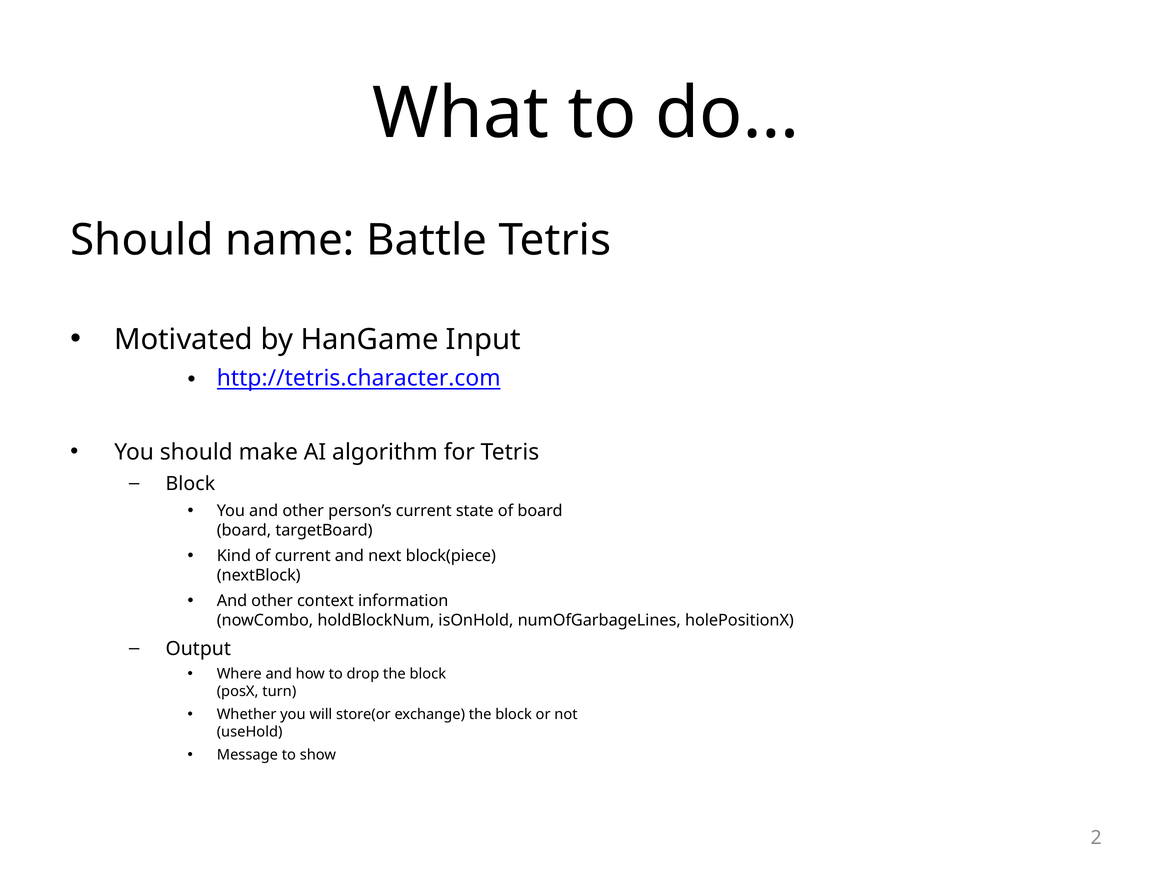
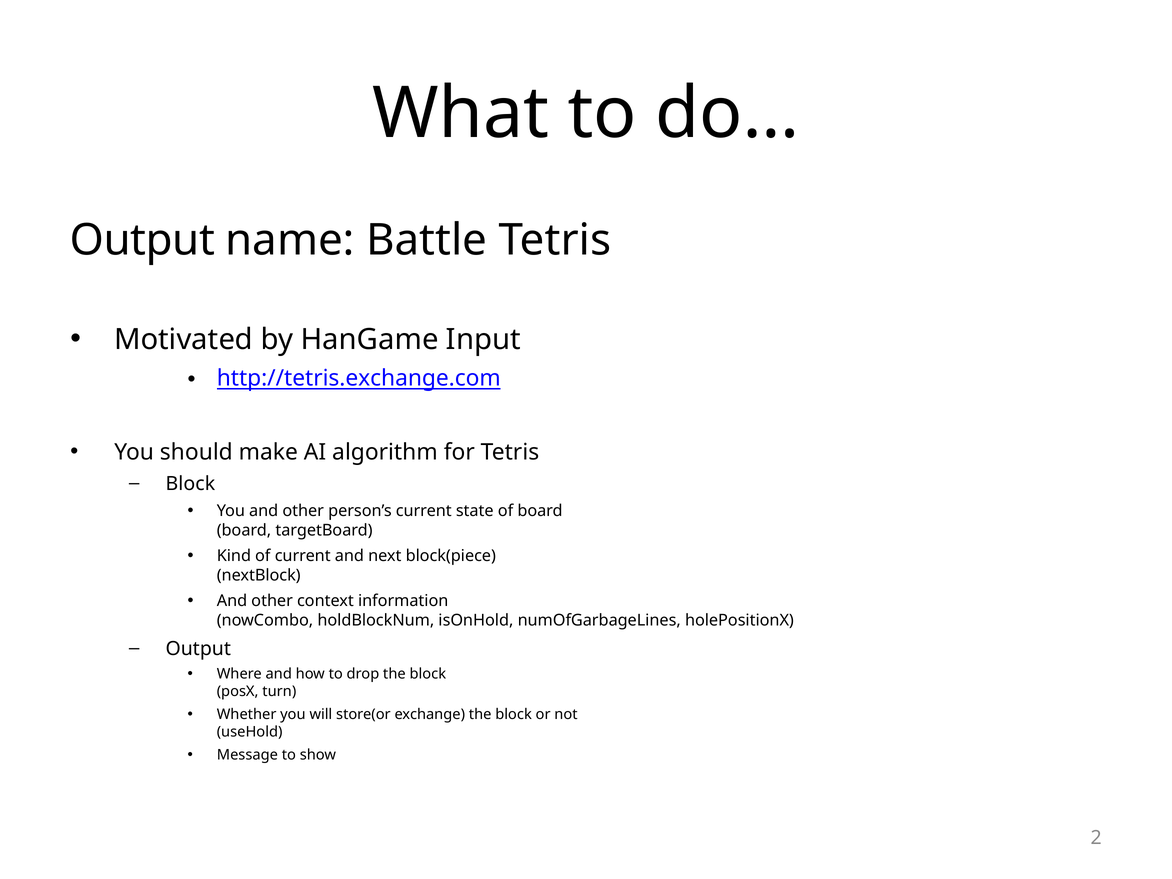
Should: Should -> Output (142, 240)
http://tetris.character.com: http://tetris.character.com -> http://tetris.exchange.com (359, 378)
